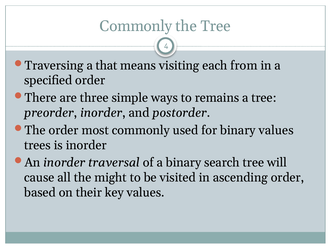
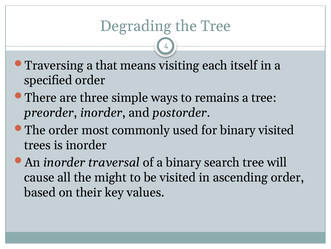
Commonly: Commonly -> Degrading (136, 26)
from: from -> itself (244, 65)
binary values: values -> visited (276, 130)
